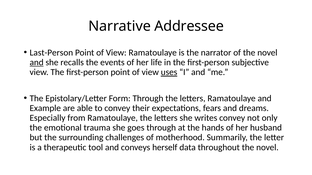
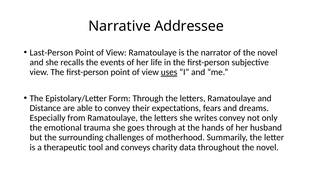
and underline: present -> none (37, 63)
Example: Example -> Distance (45, 108)
herself: herself -> charity (165, 148)
